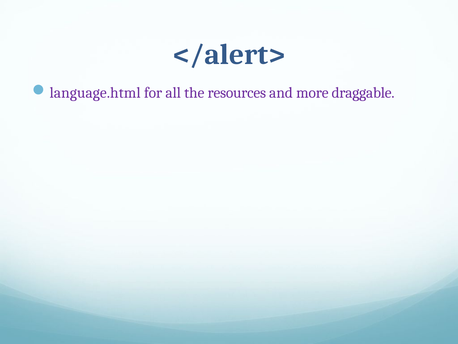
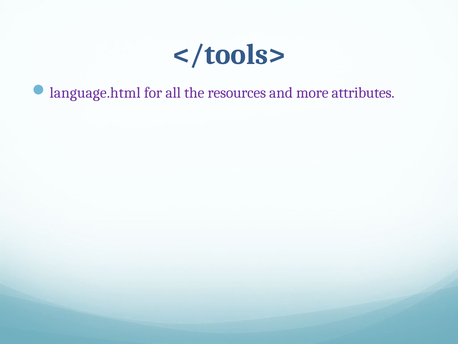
</alert>: </alert> -> </tools> (229, 55)
draggable: draggable -> attributes (363, 93)
